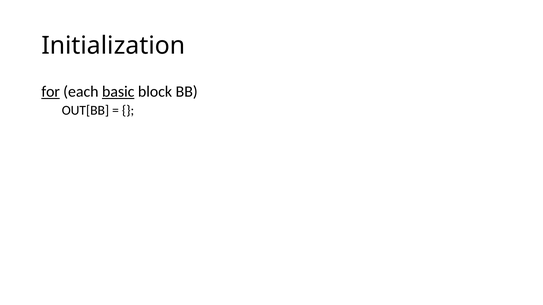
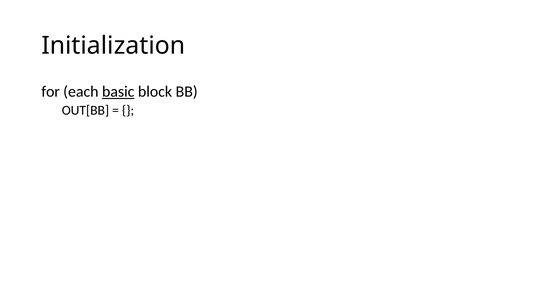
for underline: present -> none (51, 92)
